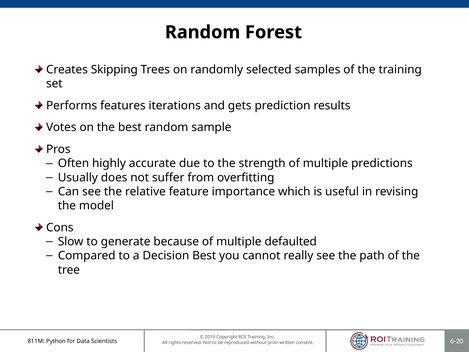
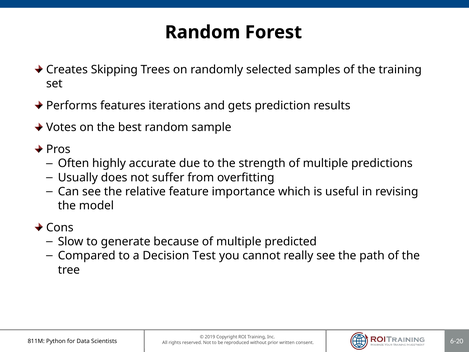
defaulted: defaulted -> predicted (291, 241)
Decision Best: Best -> Test (204, 256)
